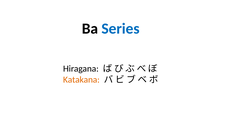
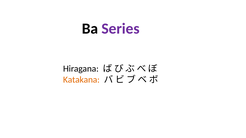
Series colour: blue -> purple (121, 29)
